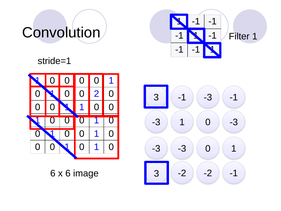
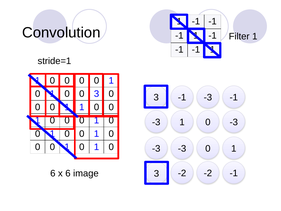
0 2: 2 -> 3 (97, 94)
